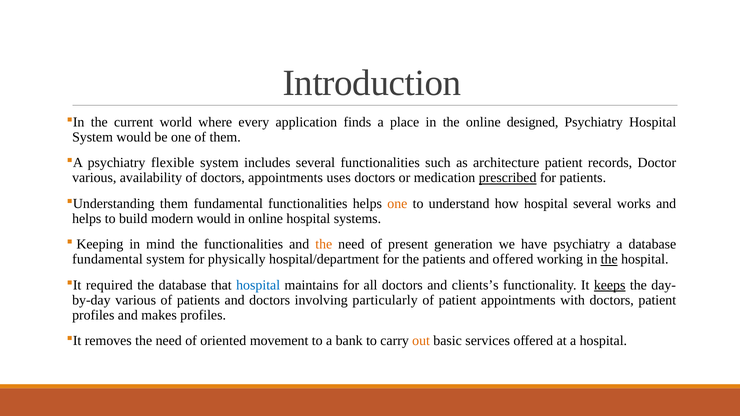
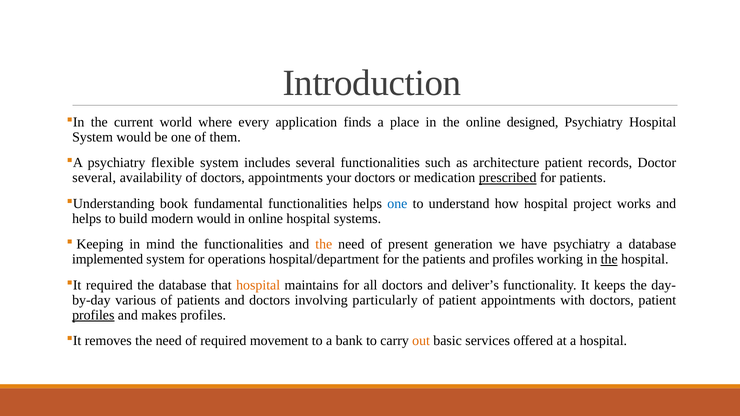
various: various -> several (94, 178)
uses: uses -> your (339, 178)
them: them -> book (174, 204)
one colour: orange -> blue (397, 204)
hospital several: several -> project (592, 204)
fundamental: fundamental -> implemented (108, 260)
physically: physically -> operations (237, 260)
and offered: offered -> profiles (513, 260)
hospital colour: blue -> orange (258, 285)
clients’s: clients’s -> deliver’s (475, 285)
keeps underline: present -> none (610, 285)
profiles underline: none -> present (93, 315)
of oriented: oriented -> required (223, 341)
